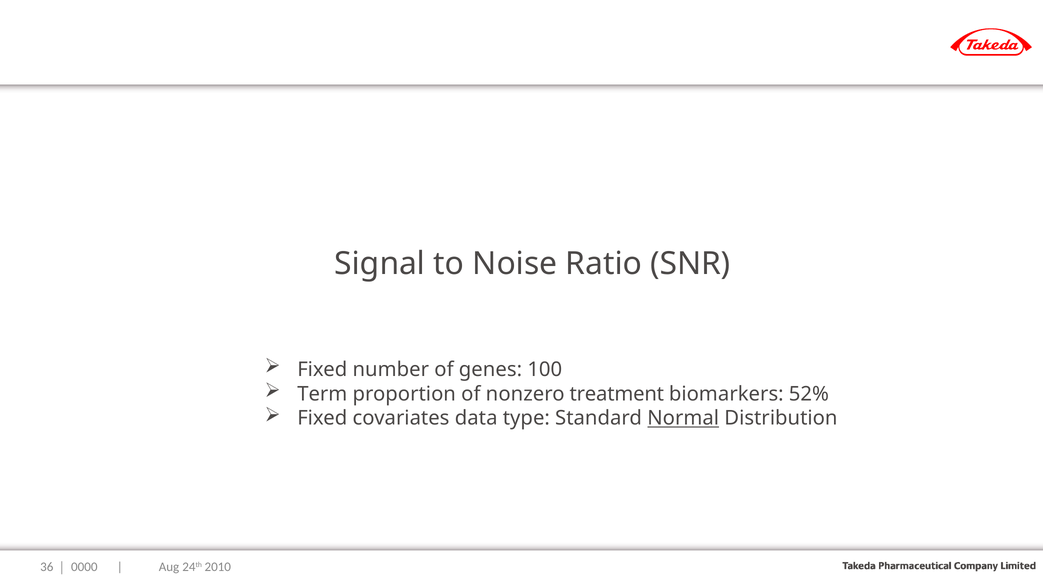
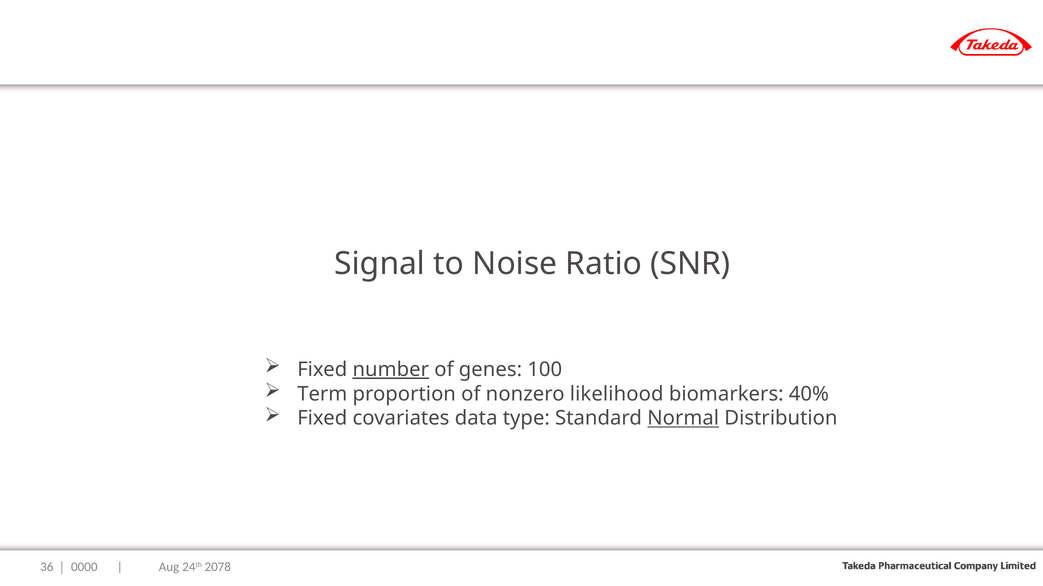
number underline: none -> present (391, 370)
treatment: treatment -> likelihood (617, 394)
52%: 52% -> 40% (809, 394)
2010: 2010 -> 2078 (218, 567)
